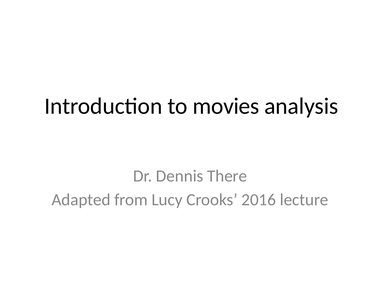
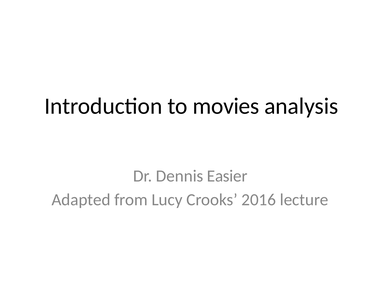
There: There -> Easier (227, 176)
